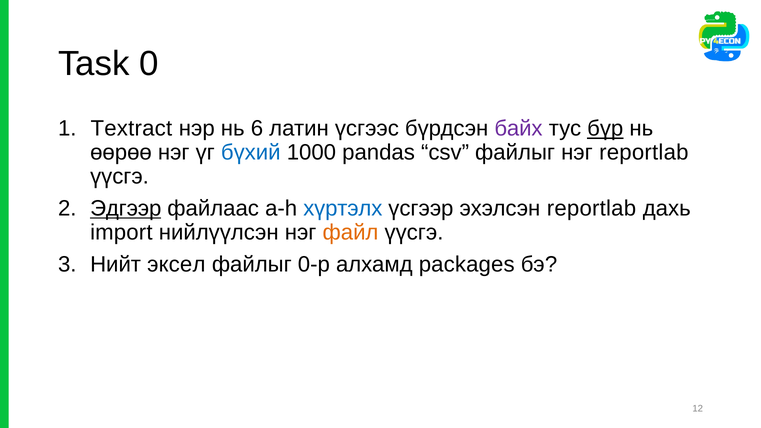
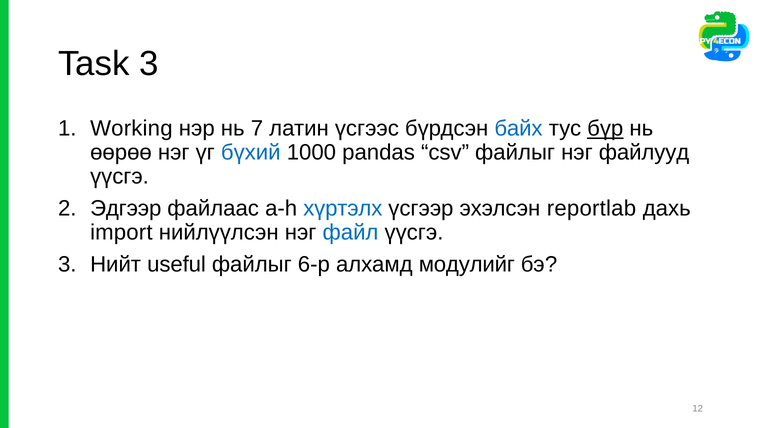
Task 0: 0 -> 3 (149, 64)
Textract: Textract -> Working (131, 129)
6: 6 -> 7 (257, 129)
байх colour: purple -> blue (518, 129)
нэг reportlab: reportlab -> файлууд (644, 153)
Эдгээр underline: present -> none (126, 209)
файл colour: orange -> blue (351, 232)
эксел: эксел -> useful (177, 264)
0-р: 0-р -> 6-р (314, 264)
packages: packages -> модулийг (467, 264)
